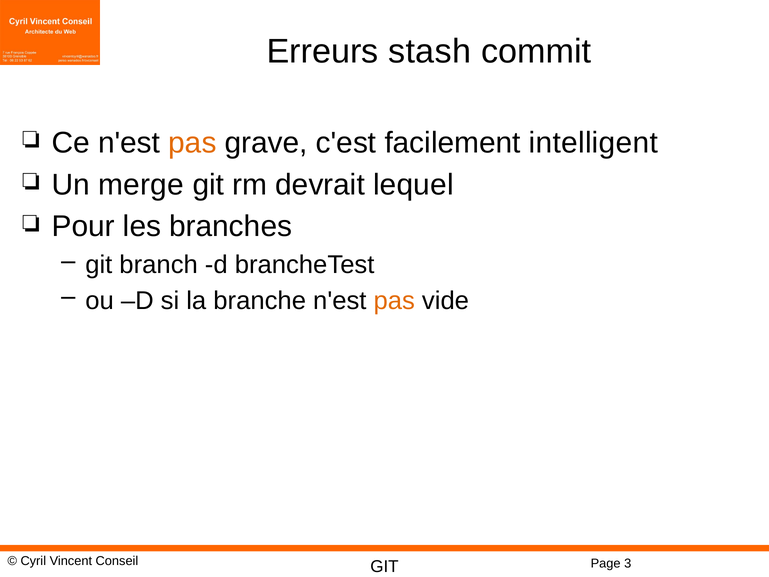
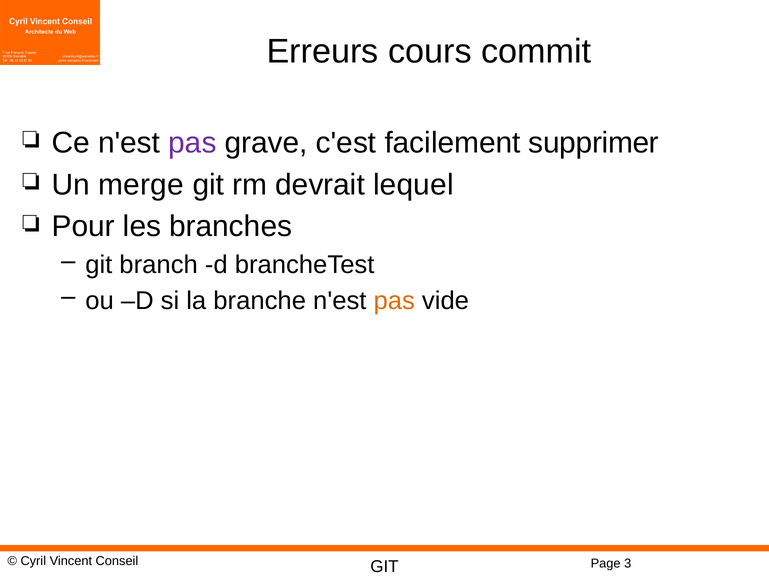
stash: stash -> cours (430, 52)
pas colour: orange -> purple (192, 143)
intelligent: intelligent -> supprimer (594, 143)
